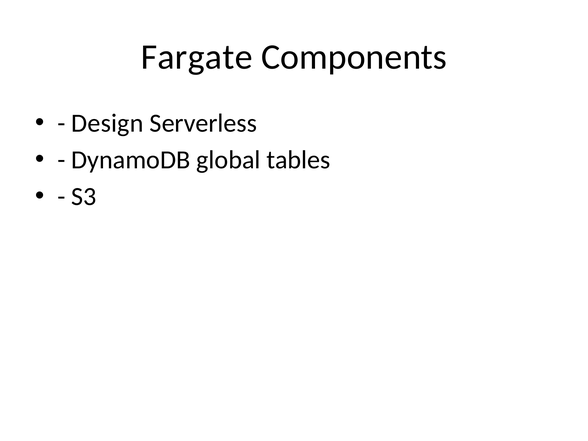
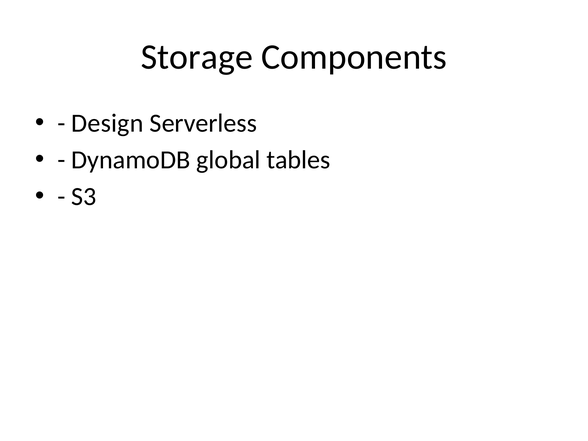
Fargate: Fargate -> Storage (197, 57)
